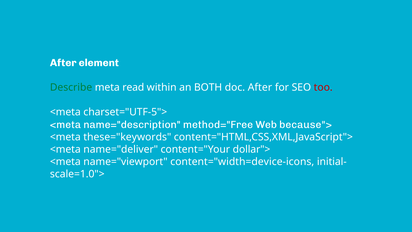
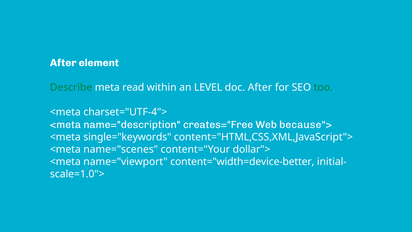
BOTH: BOTH -> LEVEL (208, 87)
too colour: red -> green (323, 87)
charset="UTF-5">: charset="UTF-5"> -> charset="UTF-4"> (125, 112)
method="Free: method="Free -> creates="Free (218, 124)
these="keywords: these="keywords -> single="keywords (127, 137)
name="deliver: name="deliver -> name="scenes (121, 149)
content="width=device-icons: content="width=device-icons -> content="width=device-better (242, 162)
